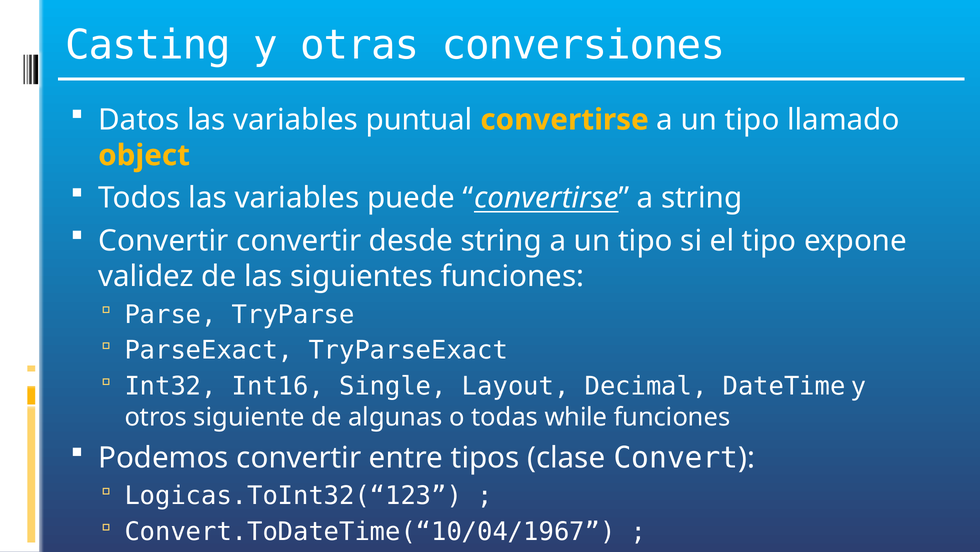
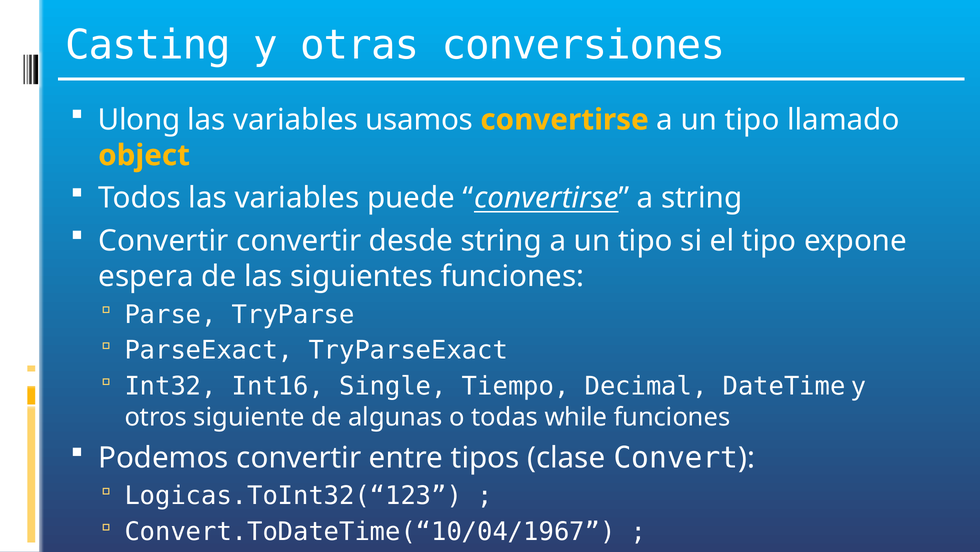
Datos: Datos -> Ulong (139, 120)
puntual: puntual -> usamos (419, 120)
validez: validez -> espera (146, 276)
Layout: Layout -> Tiempo (516, 386)
